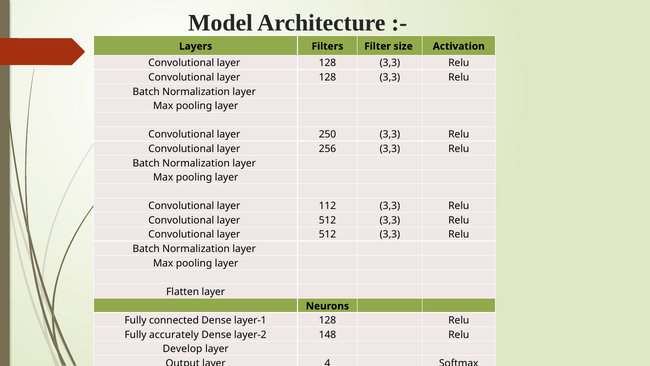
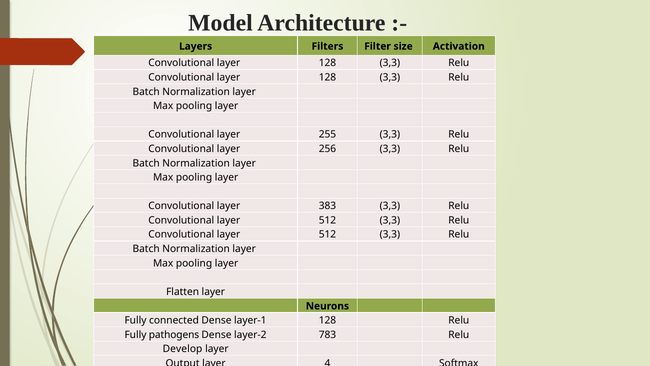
250: 250 -> 255 (327, 134)
112: 112 -> 383 (327, 206)
accurately: accurately -> pathogens (174, 334)
148: 148 -> 783 (327, 334)
